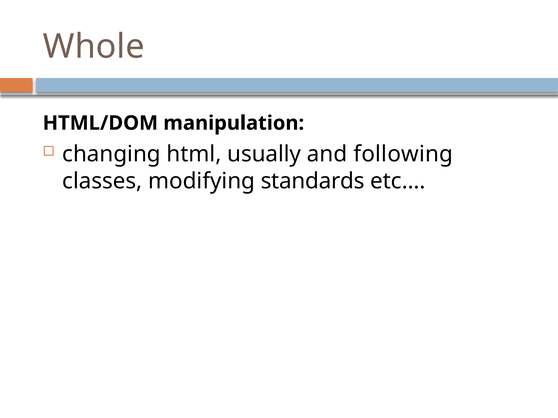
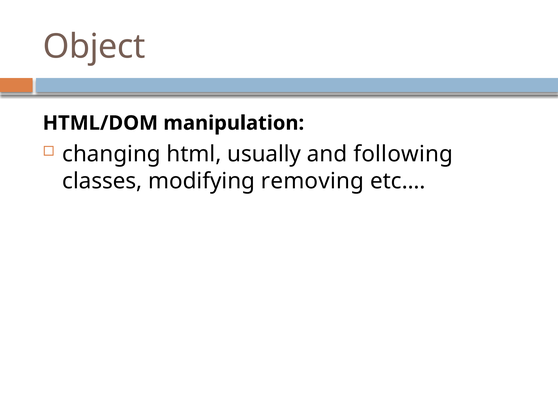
Whole: Whole -> Object (94, 47)
standards: standards -> removing (313, 181)
